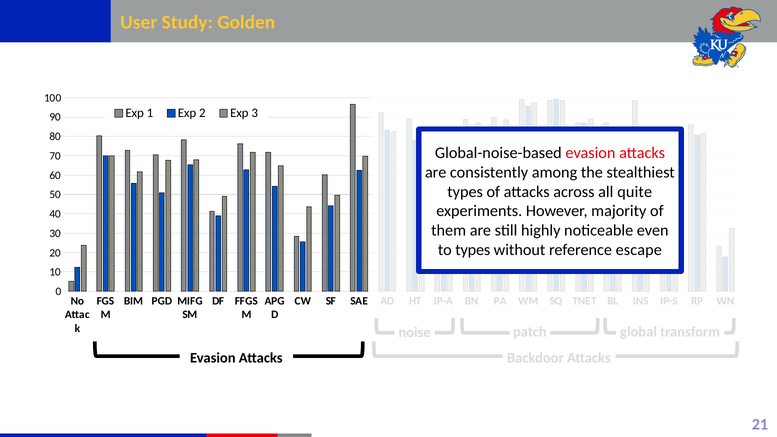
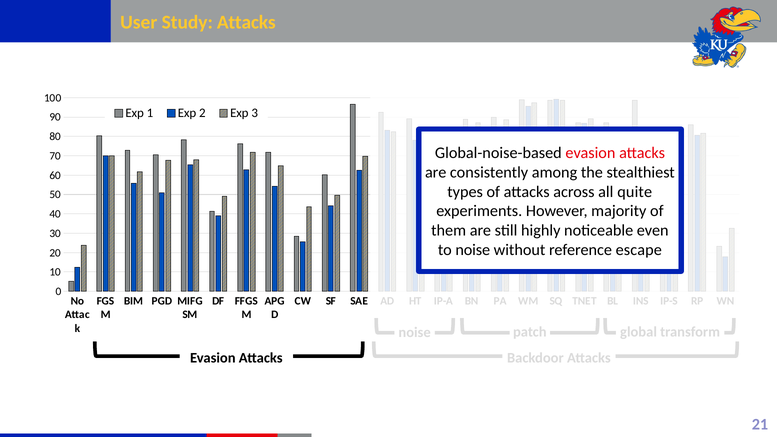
Study Golden: Golden -> Attacks (246, 22)
to types: types -> noise (473, 250)
